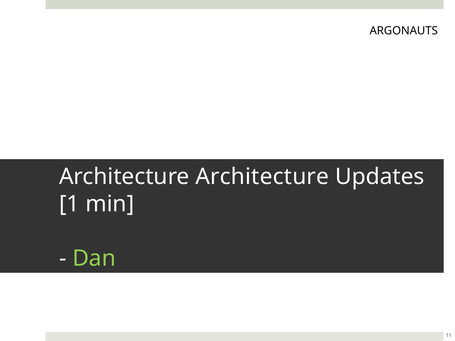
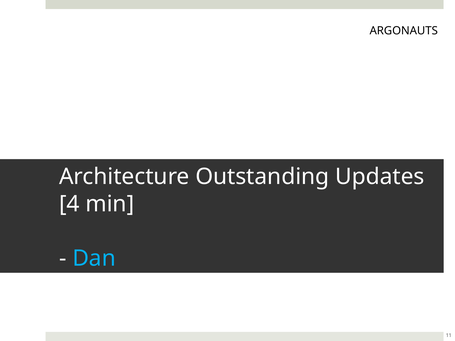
Architecture Architecture: Architecture -> Outstanding (262, 177)
1: 1 -> 4 (69, 204)
Dan colour: light green -> light blue (94, 259)
